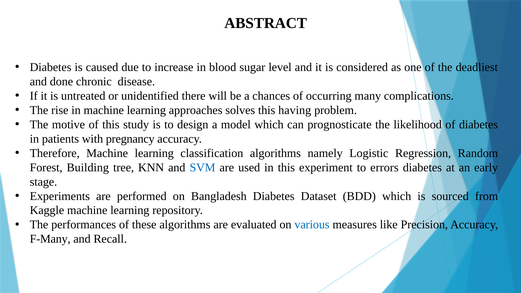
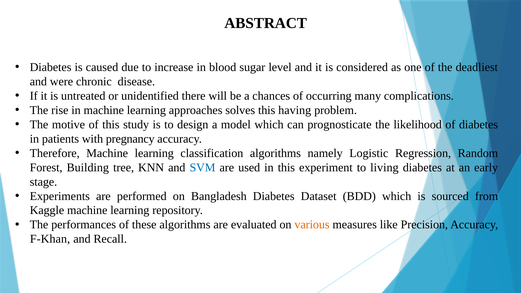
done: done -> were (61, 82)
errors: errors -> living (384, 167)
various colour: blue -> orange (312, 225)
F-Many: F-Many -> F-Khan (50, 239)
